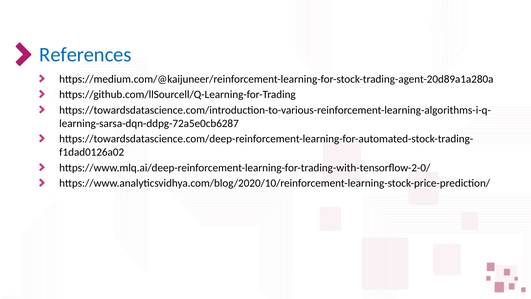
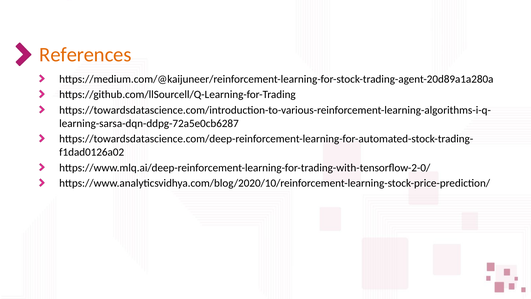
References colour: blue -> orange (85, 54)
